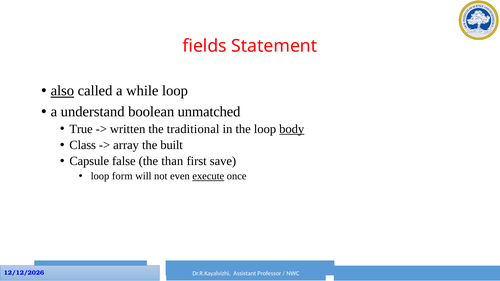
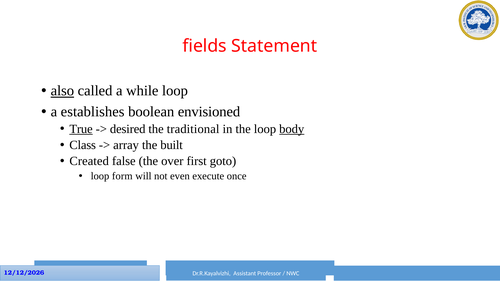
understand: understand -> establishes (93, 112)
unmatched: unmatched -> envisioned (209, 112)
True underline: none -> present (81, 129)
written: written -> desired (128, 129)
Capsule: Capsule -> Created (89, 161)
than: than -> over (172, 161)
save: save -> goto (223, 161)
execute underline: present -> none (208, 176)
